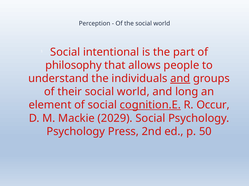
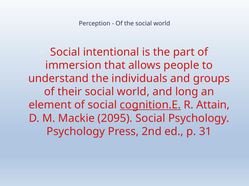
philosophy: philosophy -> immersion (73, 66)
and underline: present -> none (180, 79)
Occur: Occur -> Attain (213, 105)
2029: 2029 -> 2095 (115, 119)
50: 50 -> 31 (205, 132)
